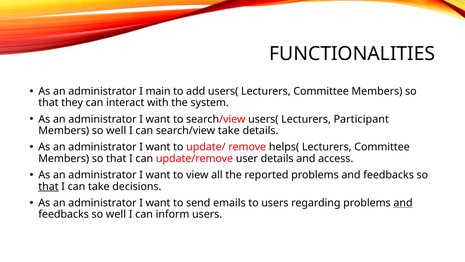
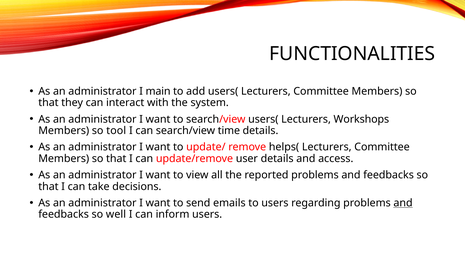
Participant: Participant -> Workshops (361, 119)
Members so well: well -> tool (116, 130)
search/view take: take -> time (229, 130)
that underline: present -> none (48, 186)
